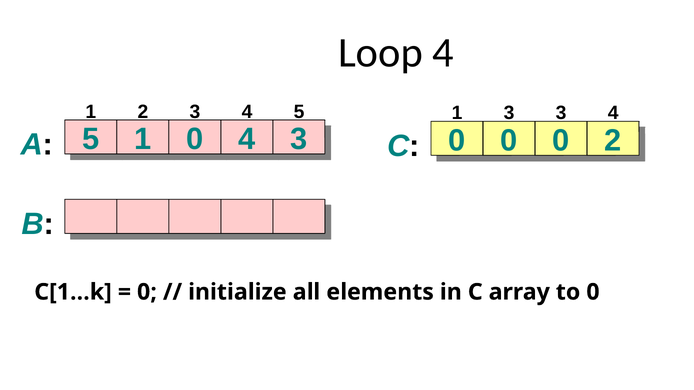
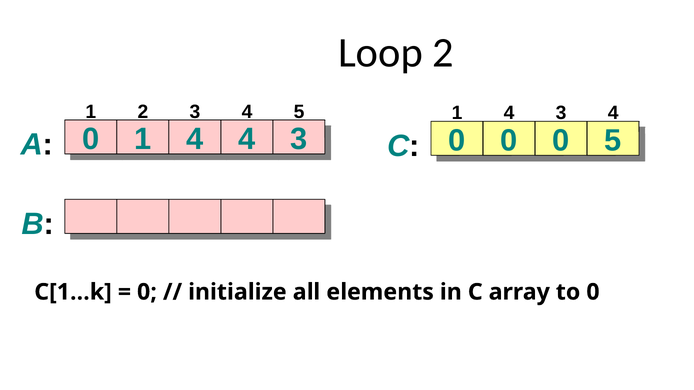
Loop 4: 4 -> 2 (443, 53)
3: 3 -> 4 (509, 113)
A 5: 5 -> 0 (91, 139)
0: 0 -> 4 (195, 139)
0 2: 2 -> 5 (613, 141)
